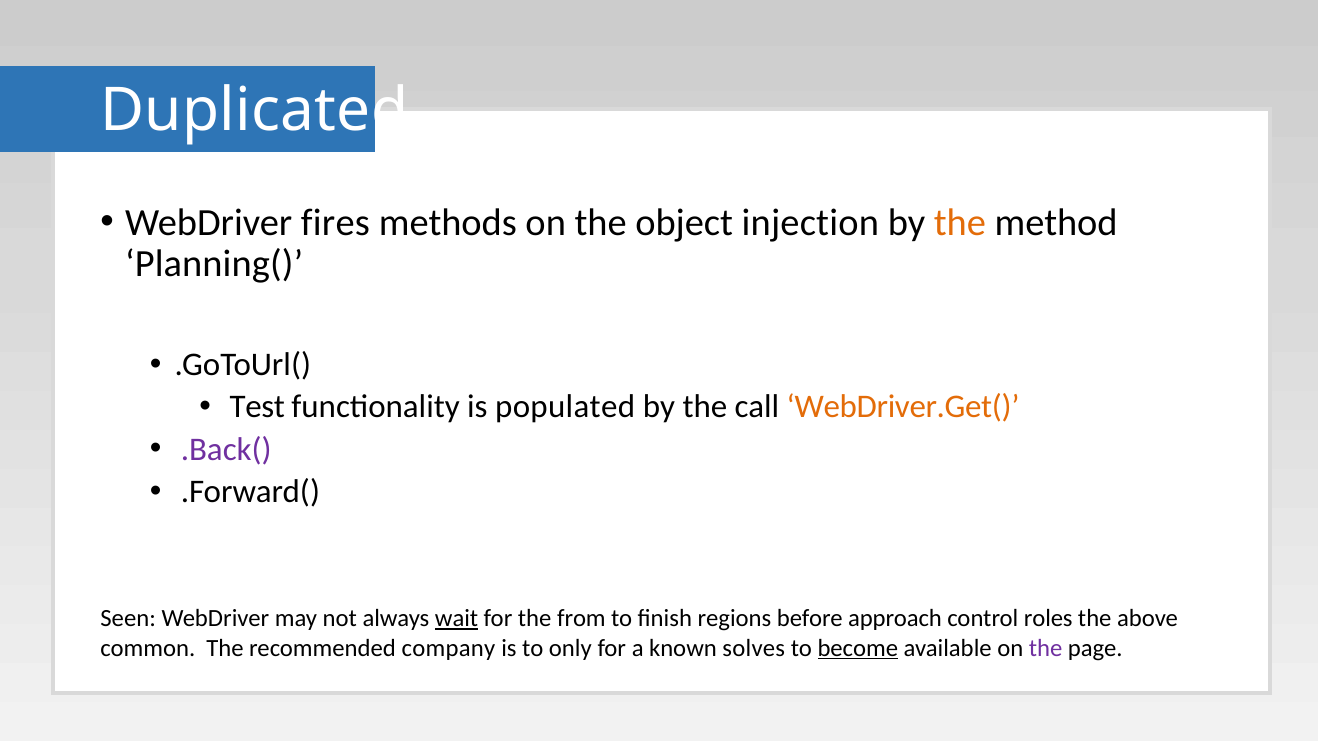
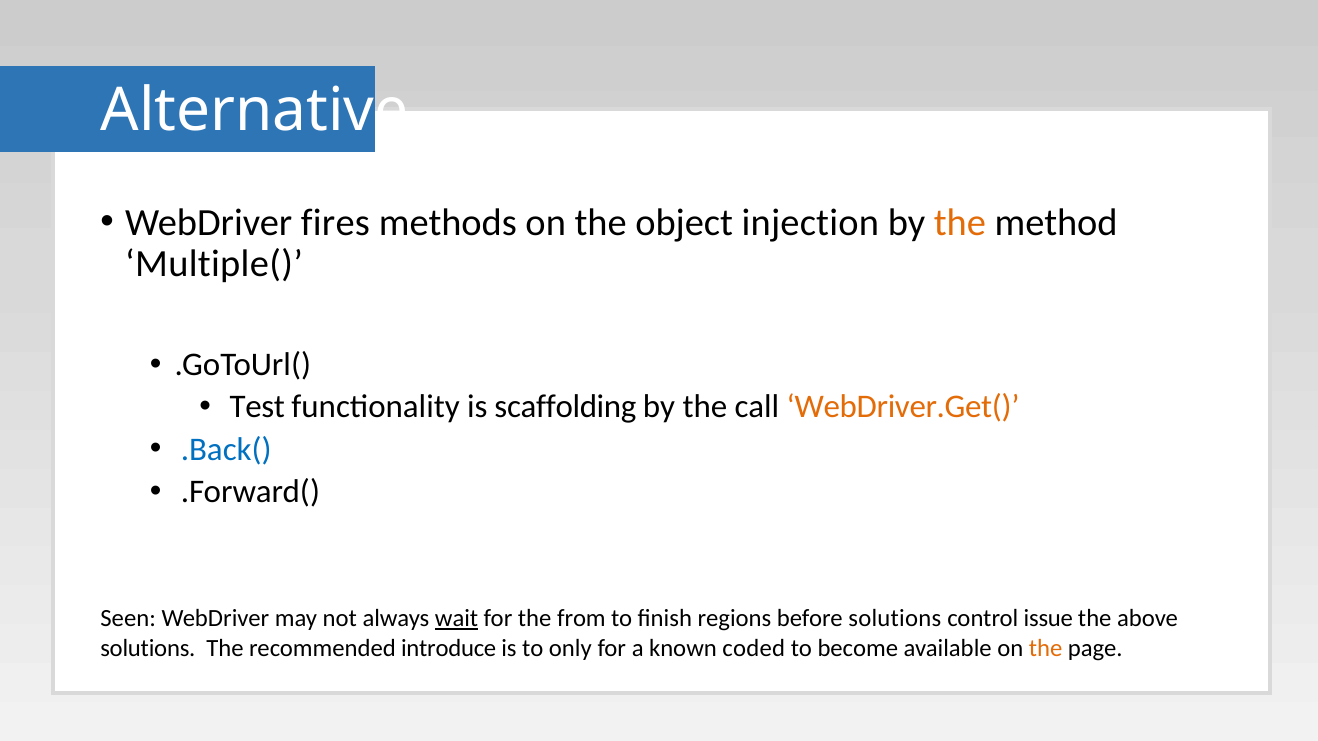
Duplicated: Duplicated -> Alternative (255, 111)
Planning(: Planning( -> Multiple( (214, 264)
populated: populated -> scaffolding (565, 407)
.Back( colour: purple -> blue (226, 450)
before approach: approach -> solutions (895, 619)
roles: roles -> issue (1048, 619)
common: common -> solutions (148, 648)
company: company -> introduce (449, 648)
solves: solves -> coded (754, 648)
become underline: present -> none (858, 648)
the colour: purple -> orange (1046, 648)
